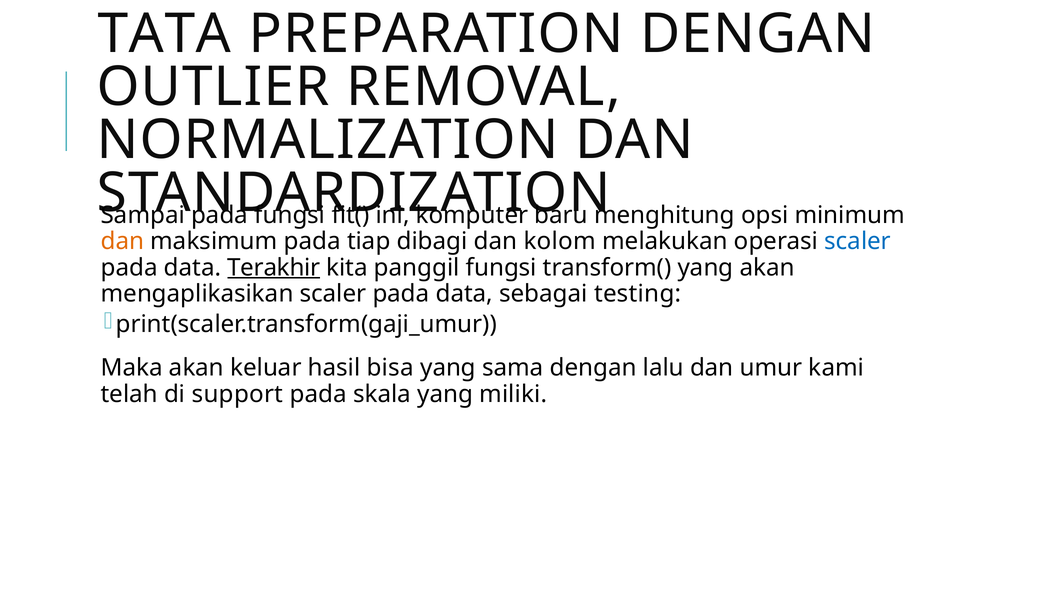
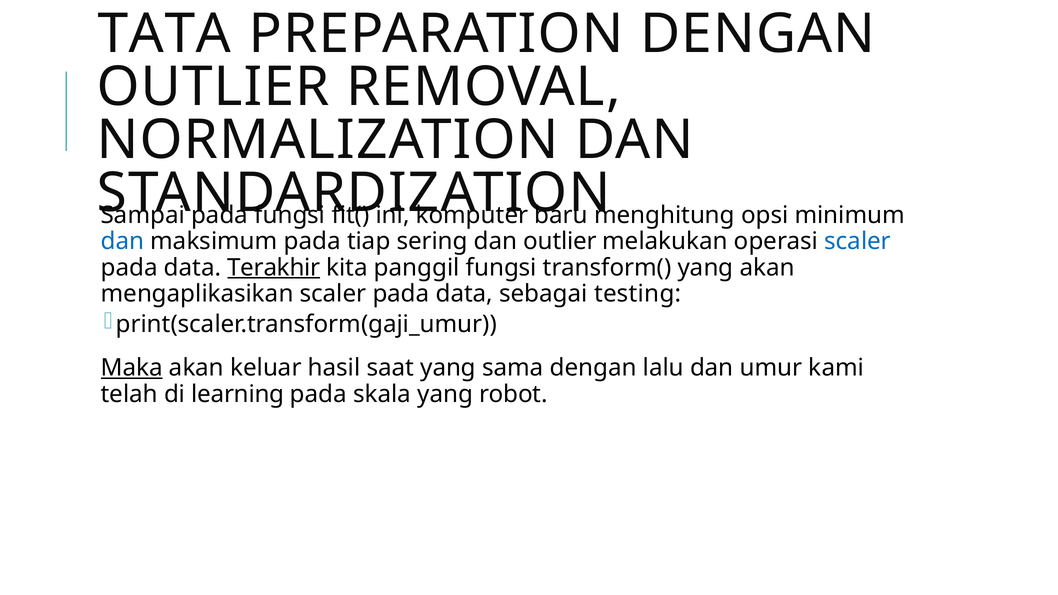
dan colour: orange -> blue (122, 241)
dibagi: dibagi -> sering (432, 241)
dan kolom: kolom -> outlier (560, 241)
Maka underline: none -> present (132, 368)
bisa: bisa -> saat (390, 368)
support: support -> learning (238, 394)
miliki: miliki -> robot (513, 394)
